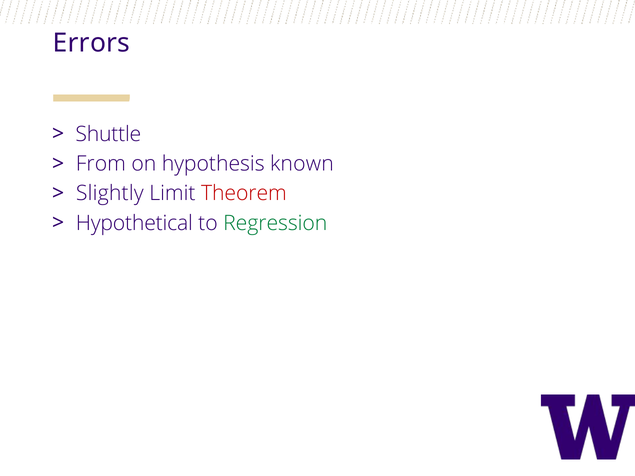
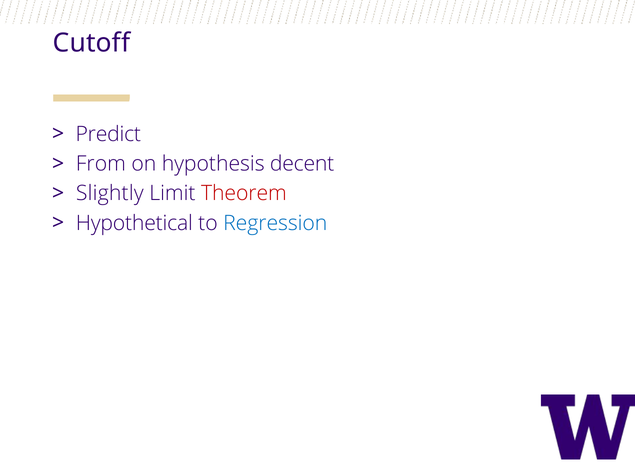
Errors: Errors -> Cutoff (92, 43)
Shuttle: Shuttle -> Predict (108, 134)
known: known -> decent (302, 164)
Regression colour: green -> blue (275, 223)
